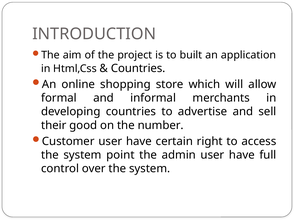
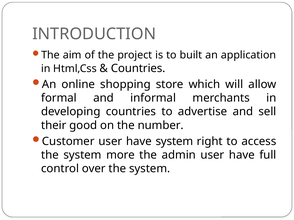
have certain: certain -> system (174, 142)
point: point -> more (120, 155)
